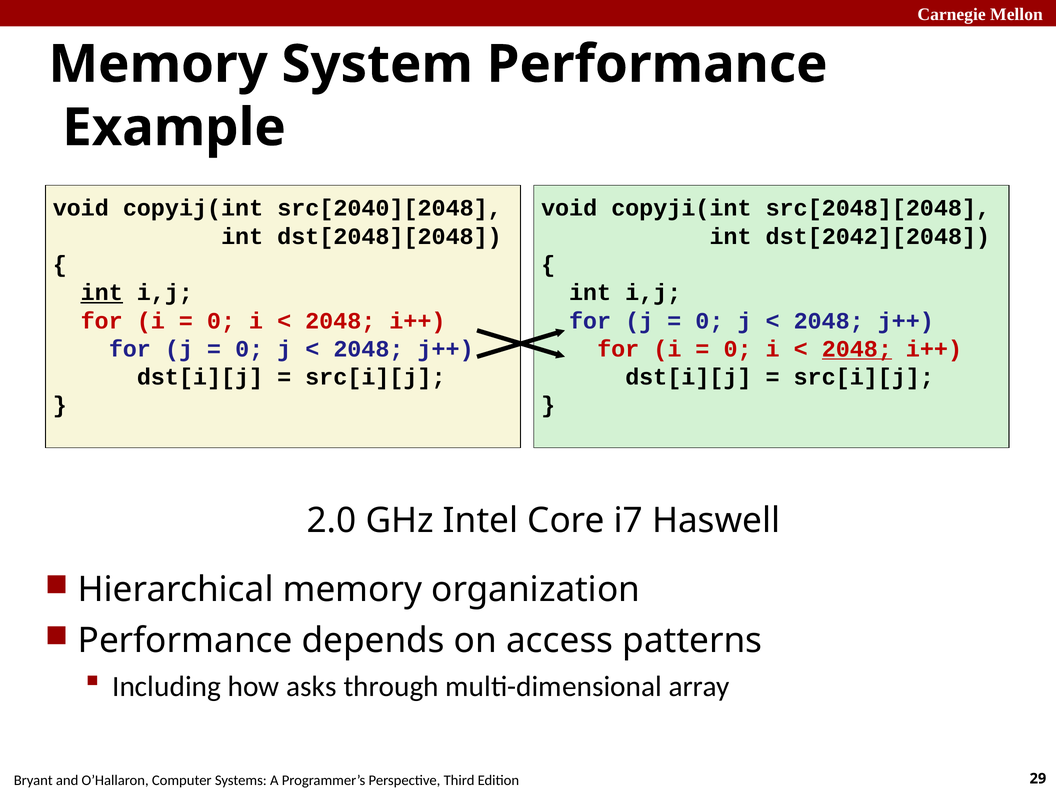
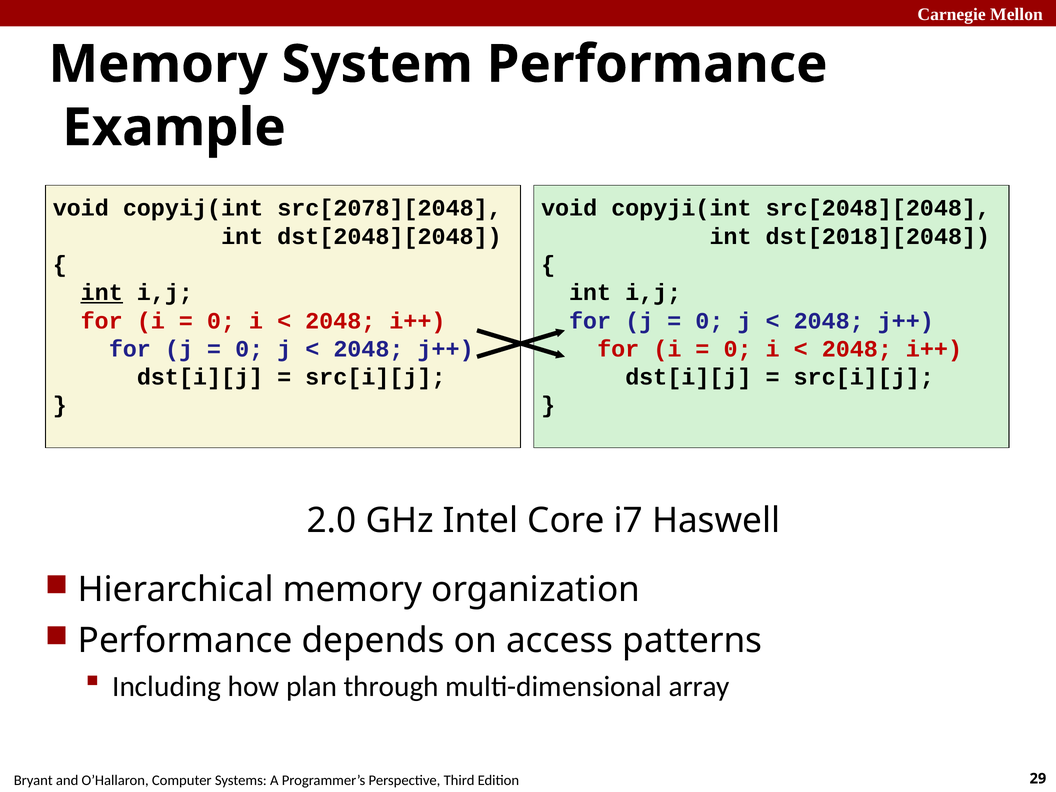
src[2040][2048: src[2040][2048 -> src[2078][2048 (390, 208)
dst[2042][2048: dst[2042][2048 -> dst[2018][2048 (878, 236)
2048 underline: present -> none (857, 349)
asks: asks -> plan (312, 686)
